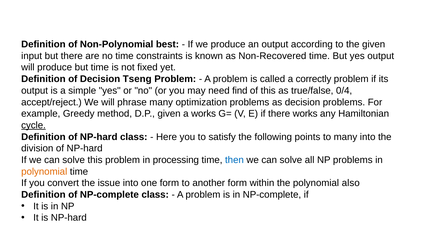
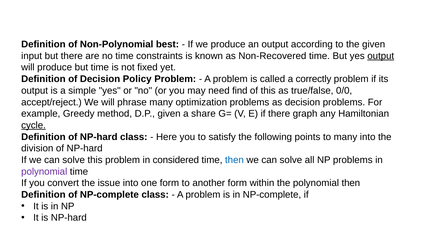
output underline: none -> present (381, 56)
Tseng: Tseng -> Policy (137, 79)
0/4: 0/4 -> 0/0 (344, 91)
a works: works -> share (203, 114)
there works: works -> graph (305, 114)
processing: processing -> considered (176, 160)
polynomial colour: orange -> purple (44, 172)
polynomial also: also -> then (351, 183)
